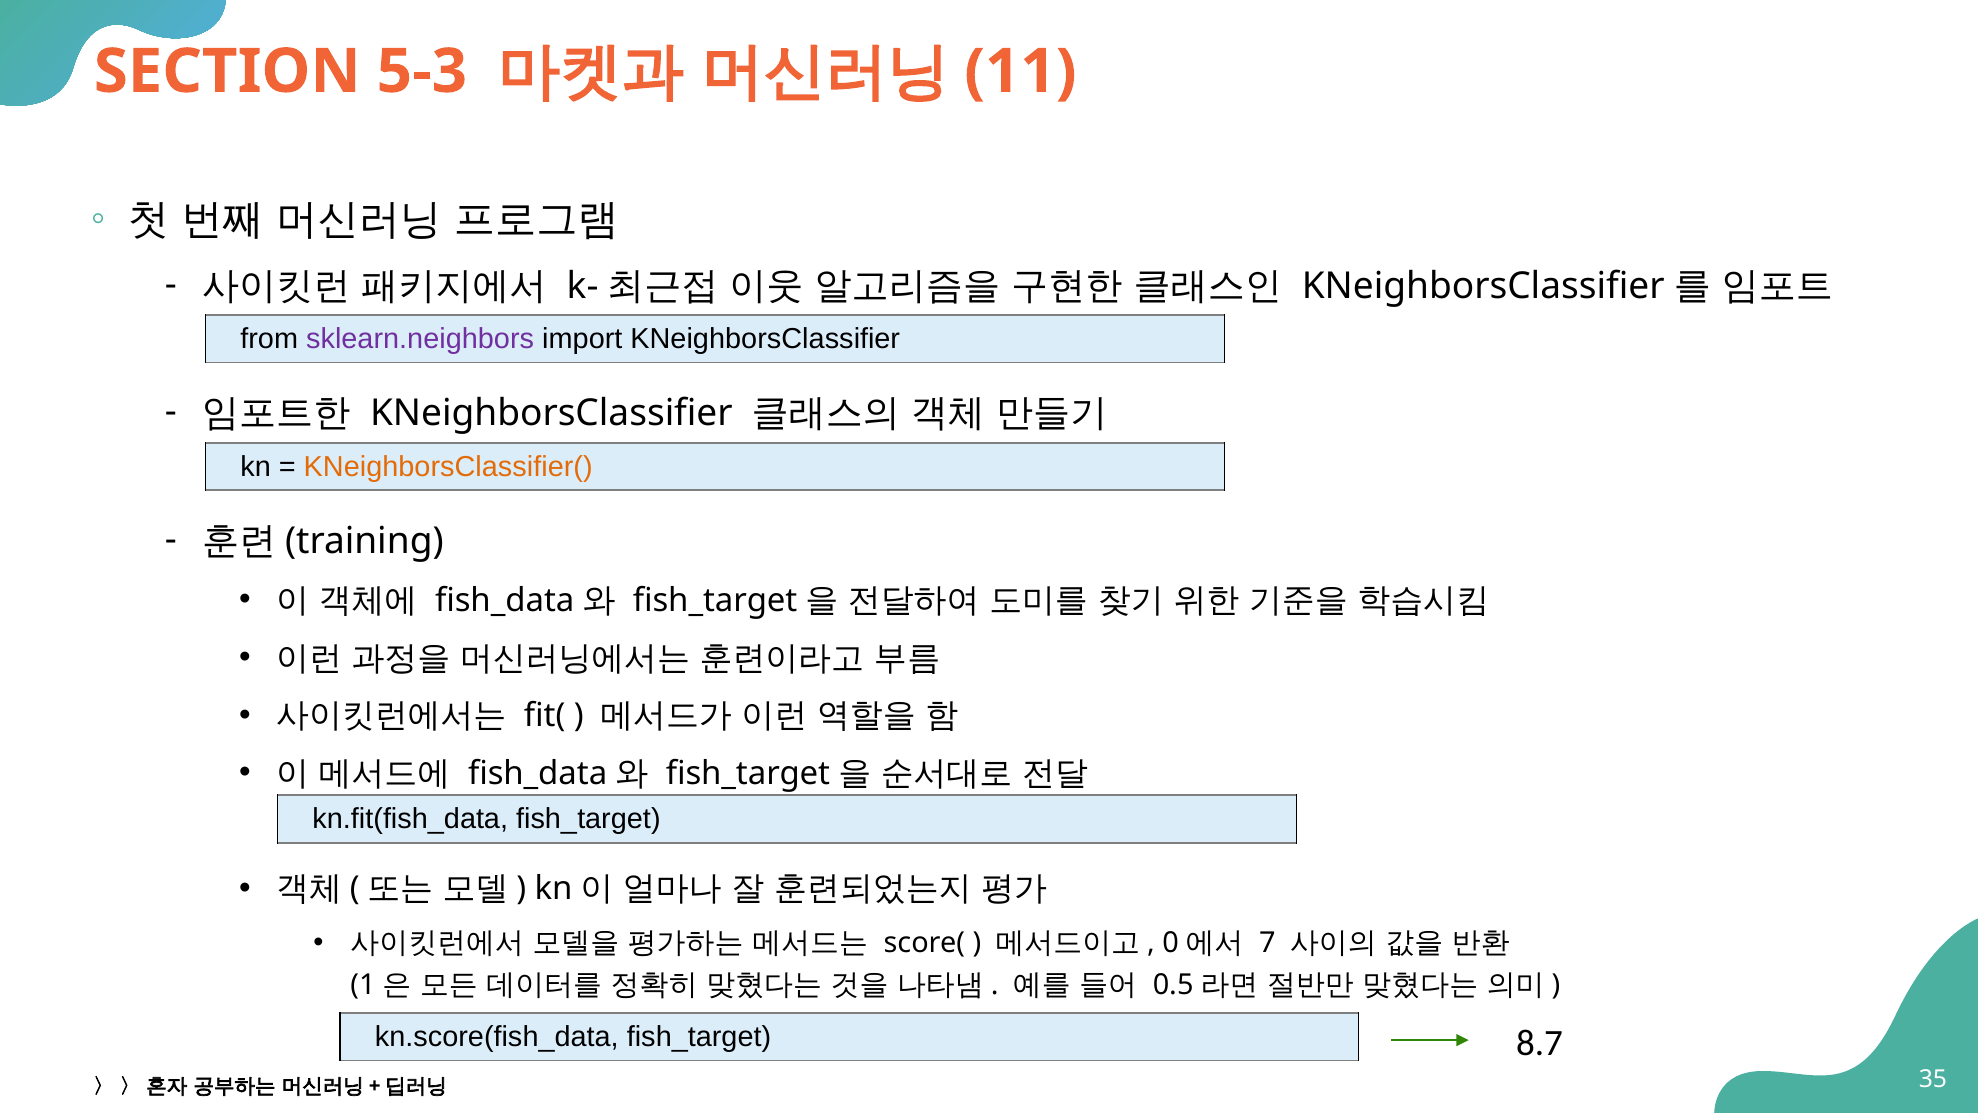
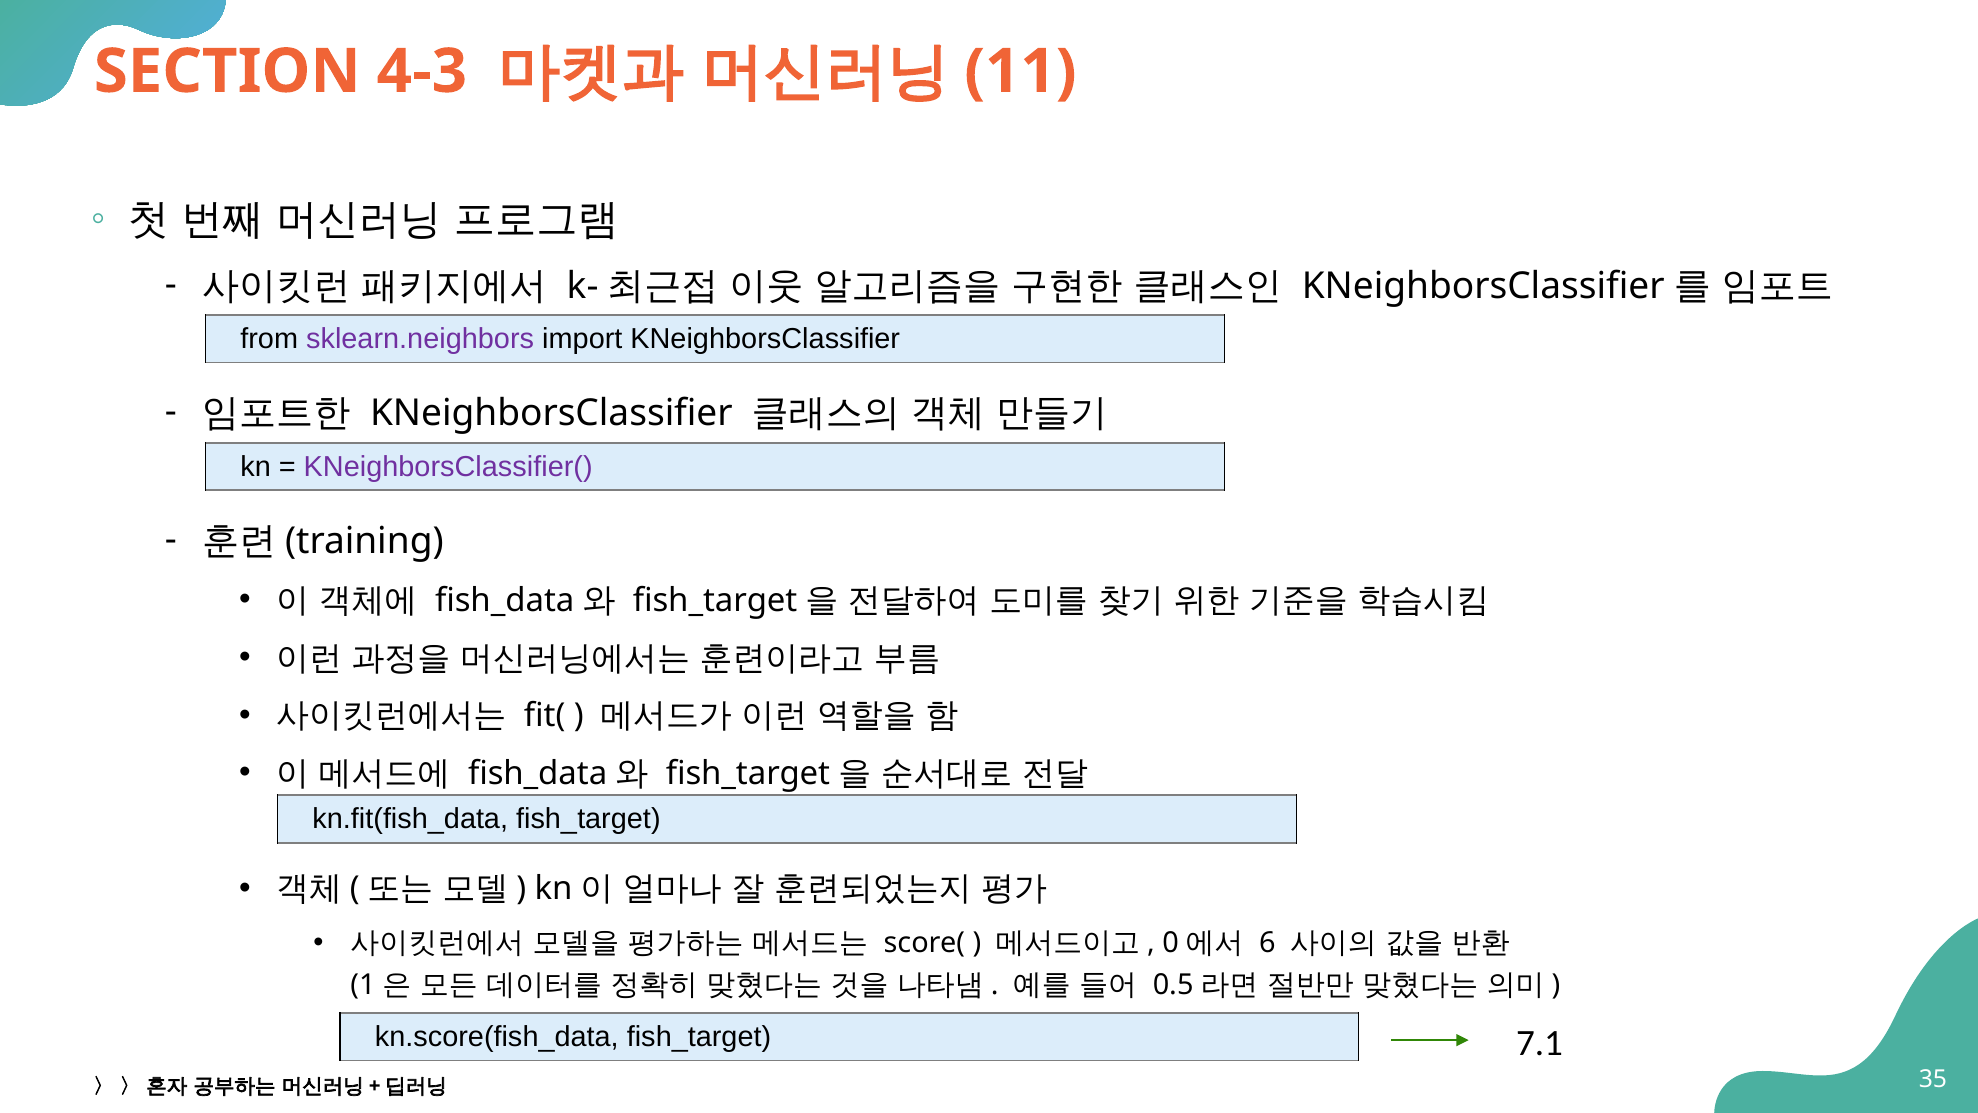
5-3: 5-3 -> 4-3 (422, 72)
KNeighborsClassifier( colour: orange -> purple (448, 467)
7: 7 -> 6 (1267, 943)
8.7: 8.7 -> 7.1 (1540, 1043)
